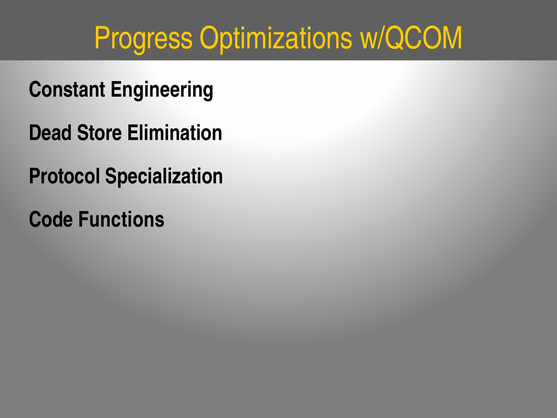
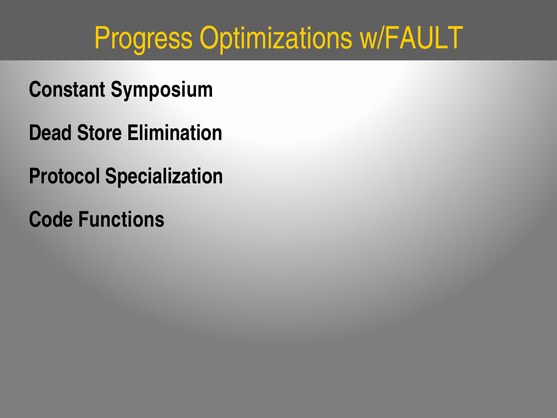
w/QCOM: w/QCOM -> w/FAULT (411, 38)
Engineering: Engineering -> Symposium (162, 90)
